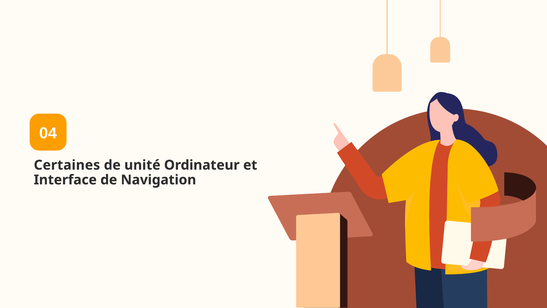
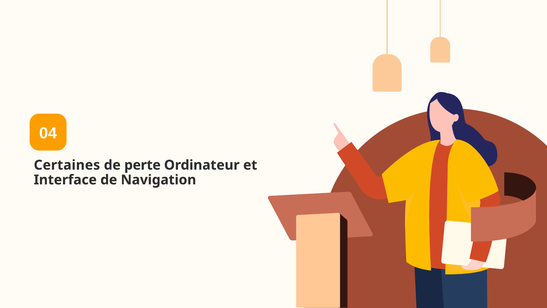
unité: unité -> perte (142, 165)
